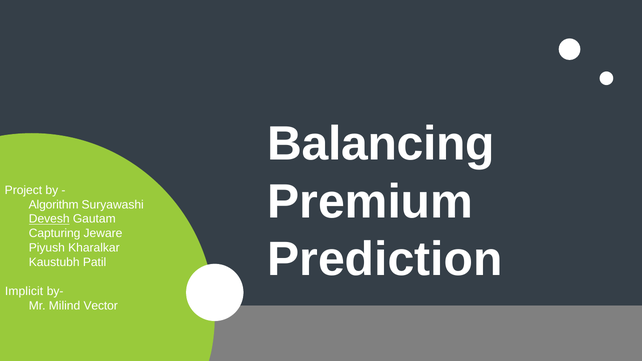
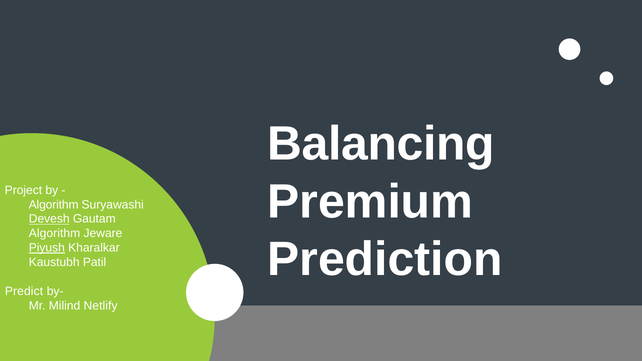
Capturing: Capturing -> Algorithm (55, 234)
Piyush underline: none -> present (47, 248)
Implicit: Implicit -> Predict (24, 291)
Vector: Vector -> Netlify (101, 306)
